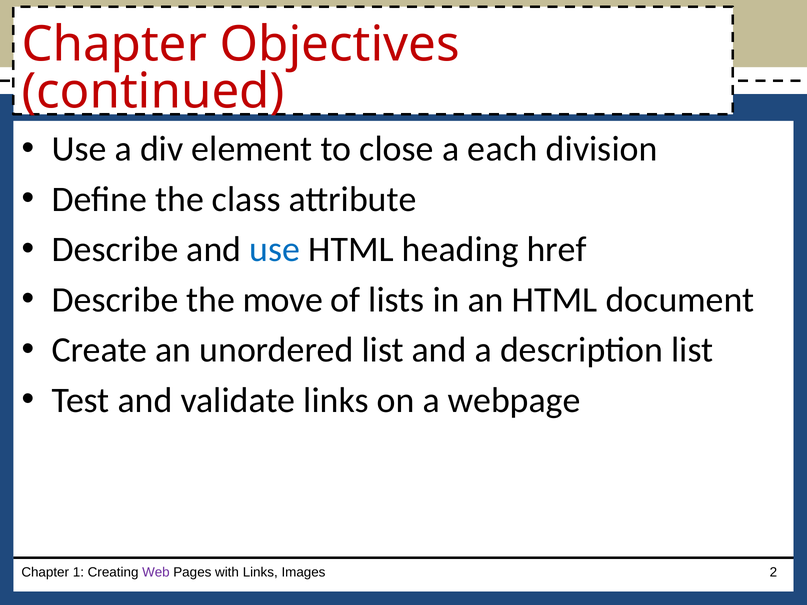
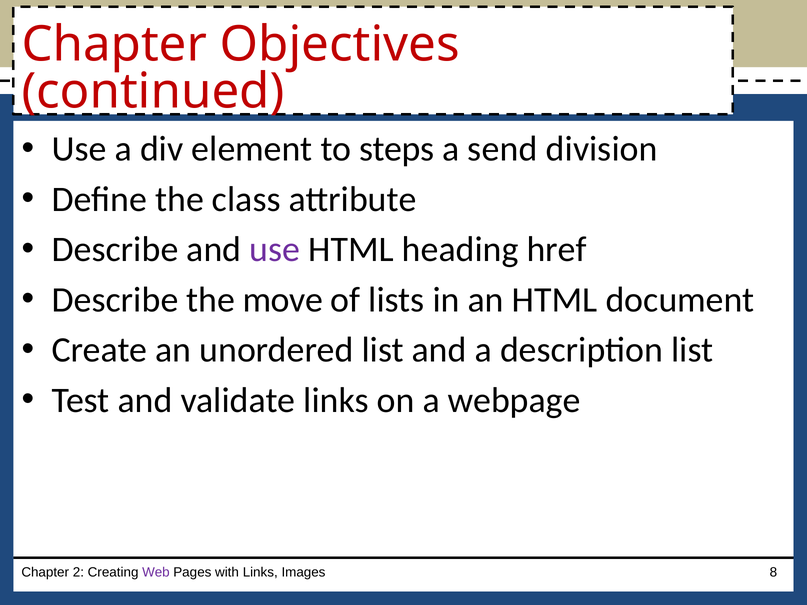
close: close -> steps (397, 149)
each: each -> send (502, 149)
use colour: blue -> purple (275, 250)
1: 1 -> 2 (78, 573)
2: 2 -> 8 (773, 573)
